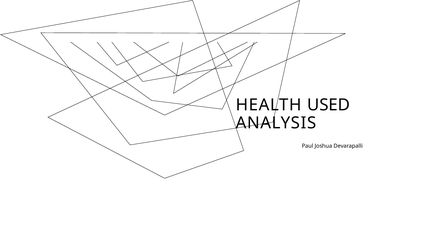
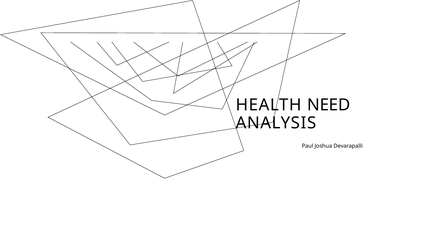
USED: USED -> NEED (329, 105)
